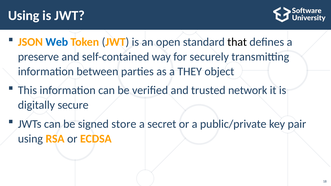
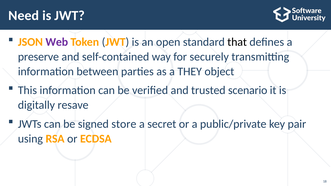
Using: Using -> Need (24, 16)
Web colour: blue -> purple (57, 42)
network: network -> scenario (248, 90)
secure: secure -> resave (73, 105)
